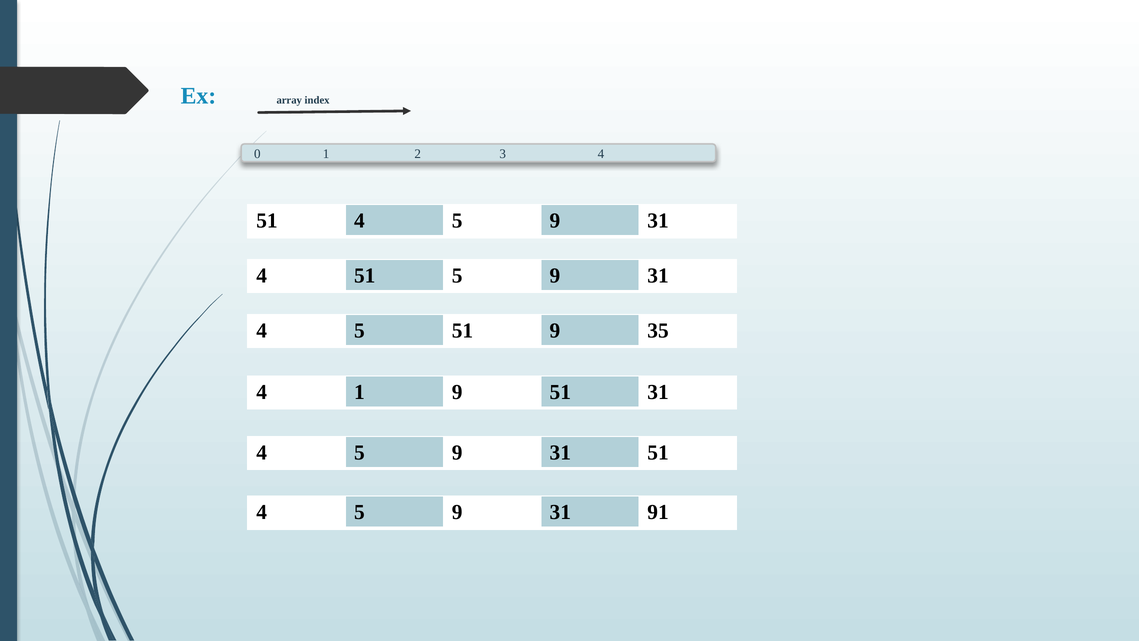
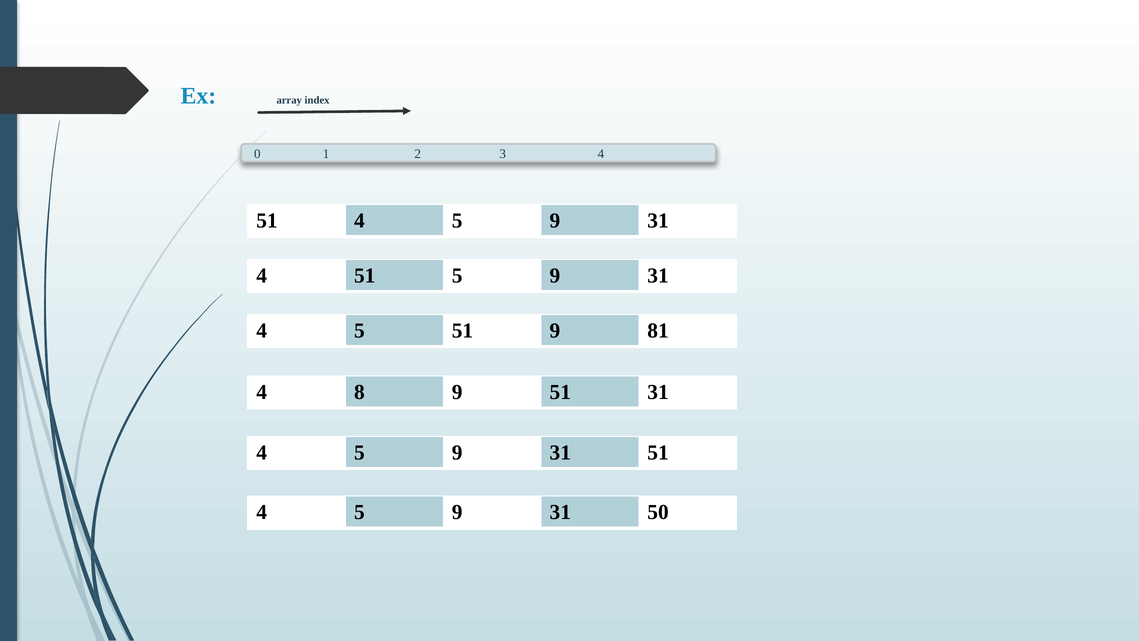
35: 35 -> 81 (658, 330)
4 1: 1 -> 8 (359, 392)
91: 91 -> 50 (658, 512)
